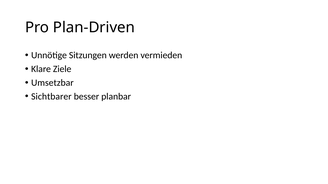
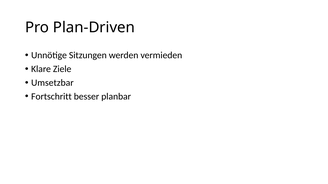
Sichtbarer: Sichtbarer -> Fortschritt (51, 97)
